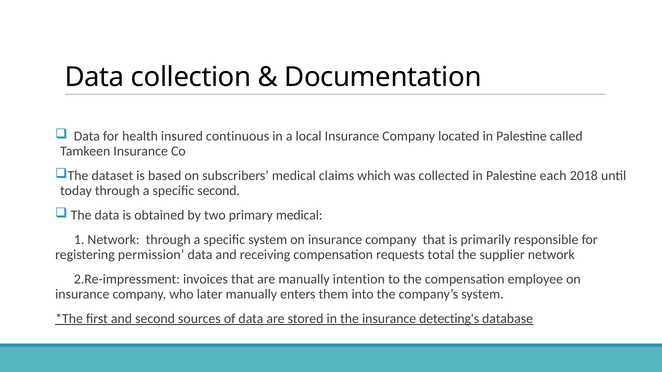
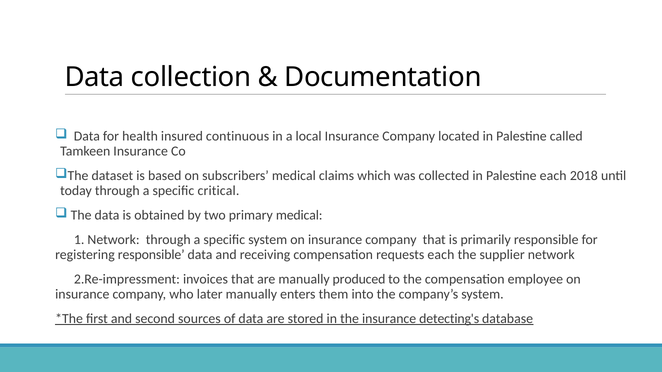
specific second: second -> critical (218, 191)
registering permission: permission -> responsible (151, 255)
requests total: total -> each (441, 255)
intention: intention -> produced (359, 279)
